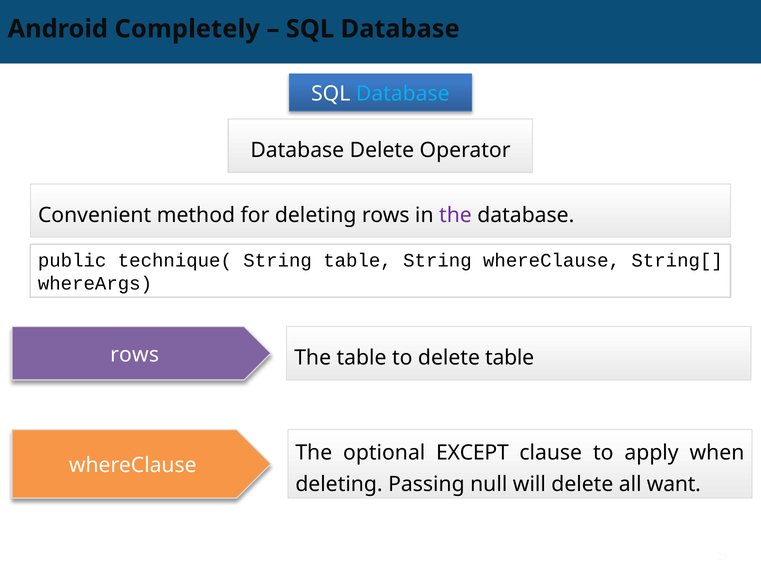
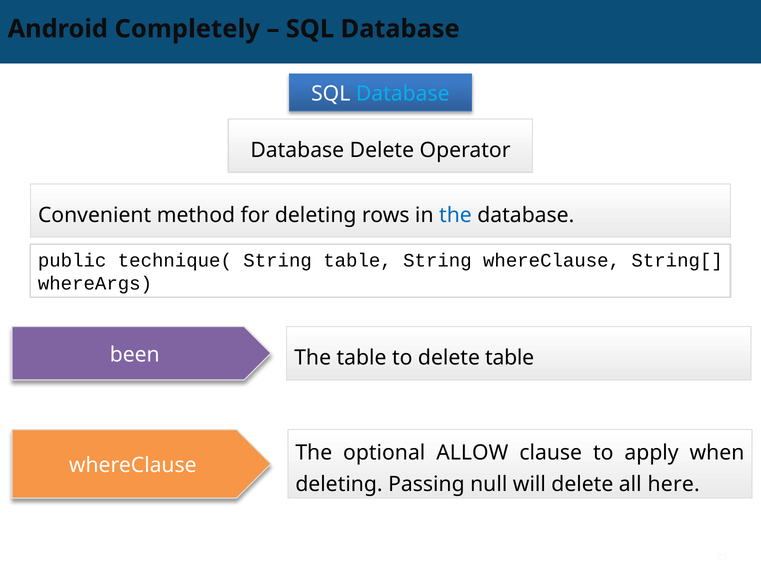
the colour: purple -> blue (455, 215)
rows: rows -> been (135, 355)
EXCEPT: EXCEPT -> ALLOW (472, 452)
want: want -> here (674, 484)
